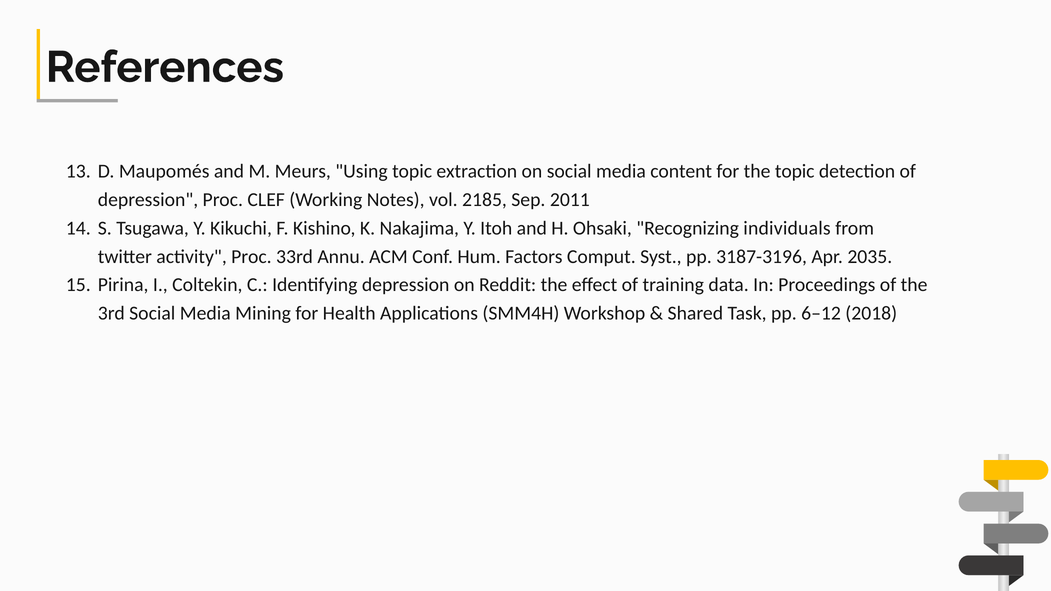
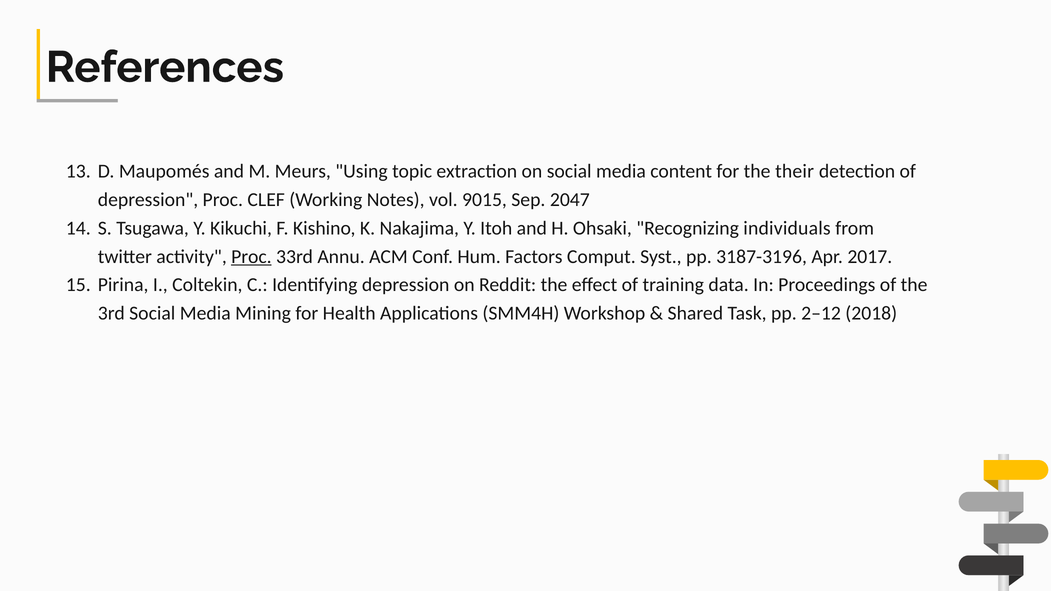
the topic: topic -> their (795, 171)
2185: 2185 -> 9015 (484, 200)
2011: 2011 -> 2047 (570, 200)
Proc underline: none -> present (251, 257)
2035: 2035 -> 2017 (870, 257)
6–12: 6–12 -> 2–12 (821, 313)
